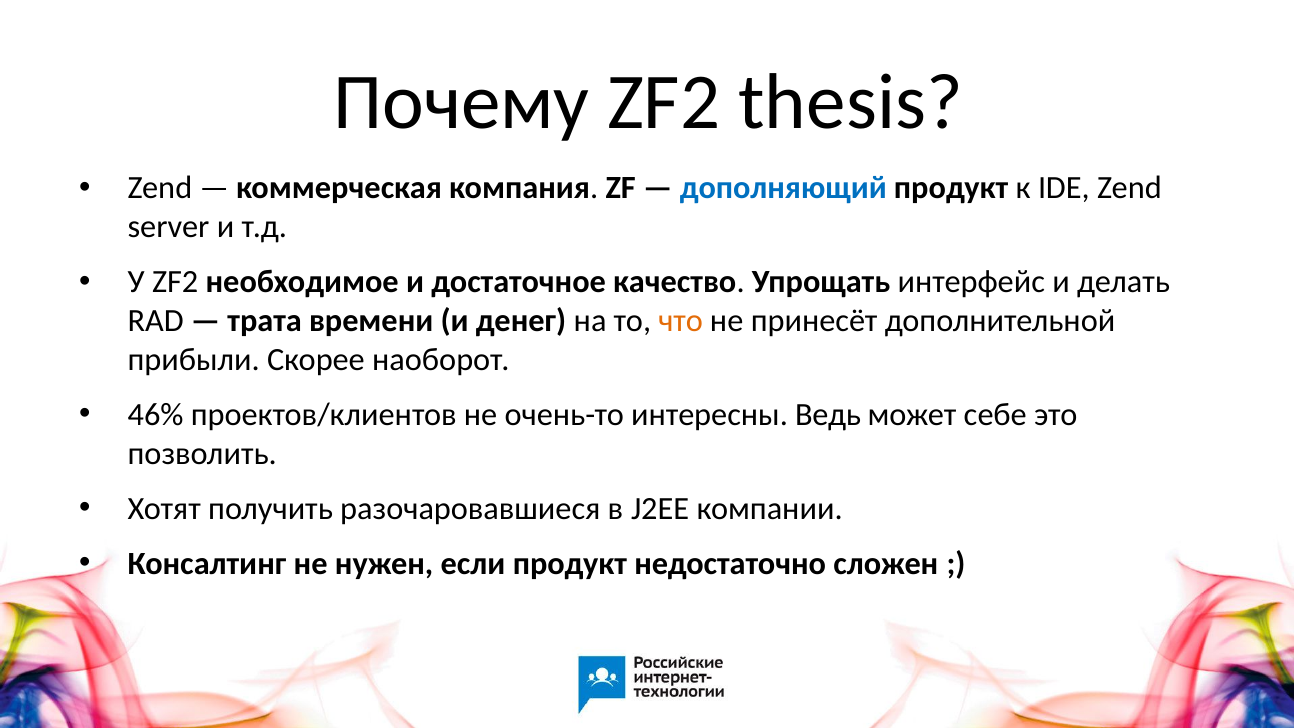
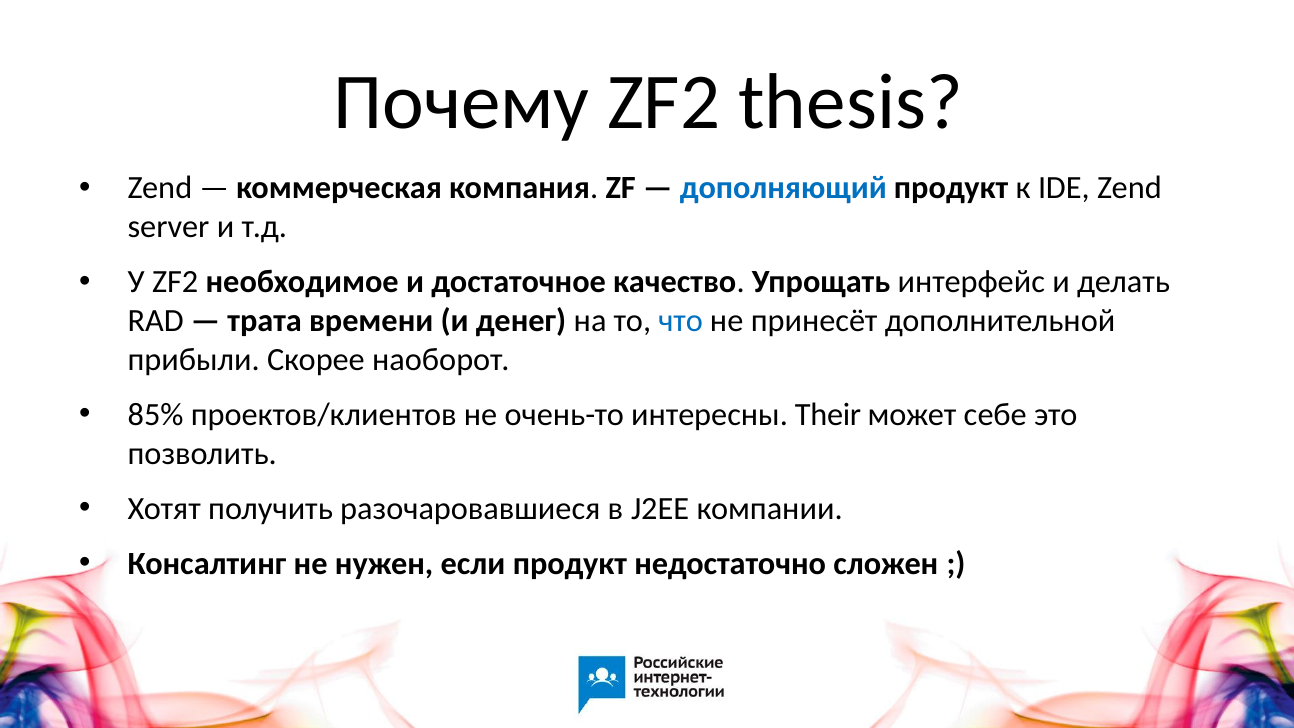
что colour: orange -> blue (681, 321)
46%: 46% -> 85% (156, 415)
Ведь: Ведь -> Their (828, 415)
